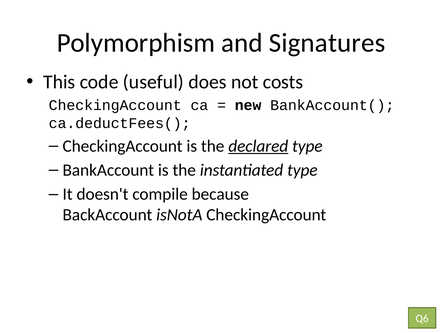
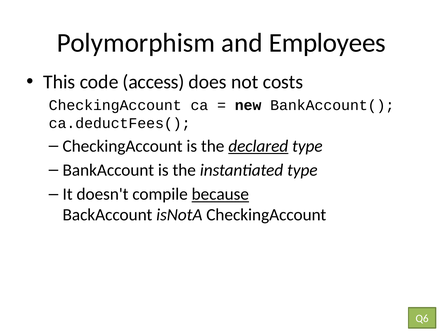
Signatures: Signatures -> Employees (327, 43)
useful: useful -> access (154, 82)
because underline: none -> present (220, 194)
